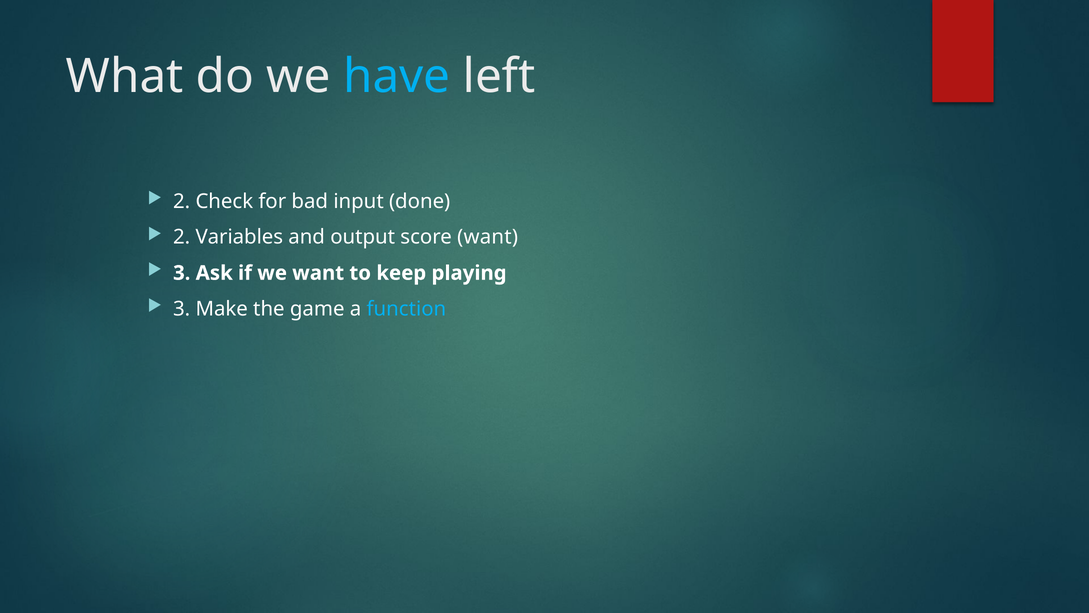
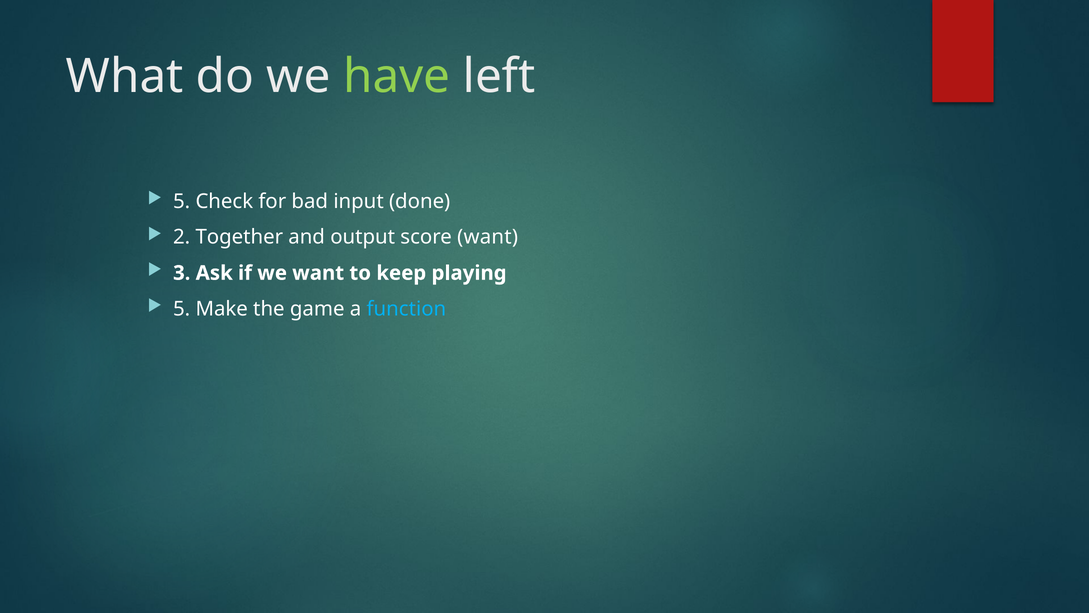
have colour: light blue -> light green (397, 76)
2: 2 -> 5 (182, 201)
Variables: Variables -> Together (239, 237)
3: 3 -> 5 (182, 309)
